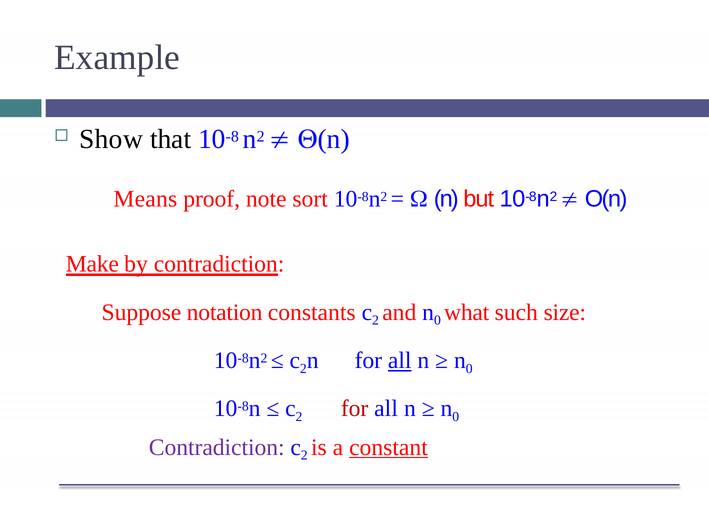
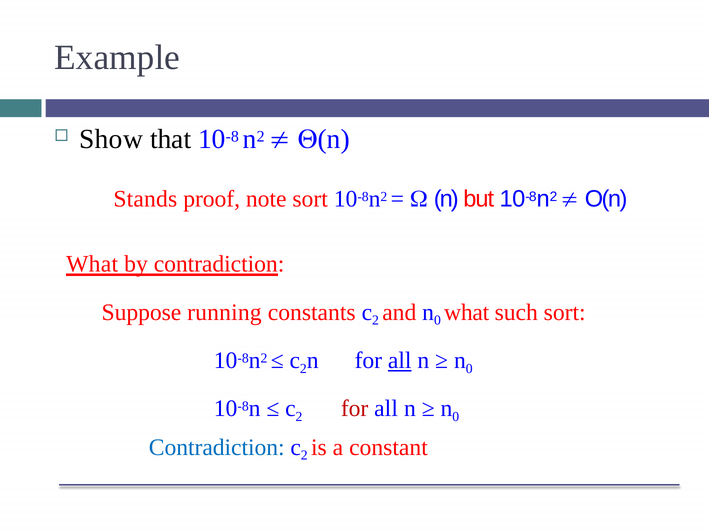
Means: Means -> Stands (145, 199)
Make: Make -> What (92, 264)
notation: notation -> running (224, 312)
such size: size -> sort (565, 312)
Contradiction colour: purple -> blue (217, 447)
constant underline: present -> none (388, 447)
